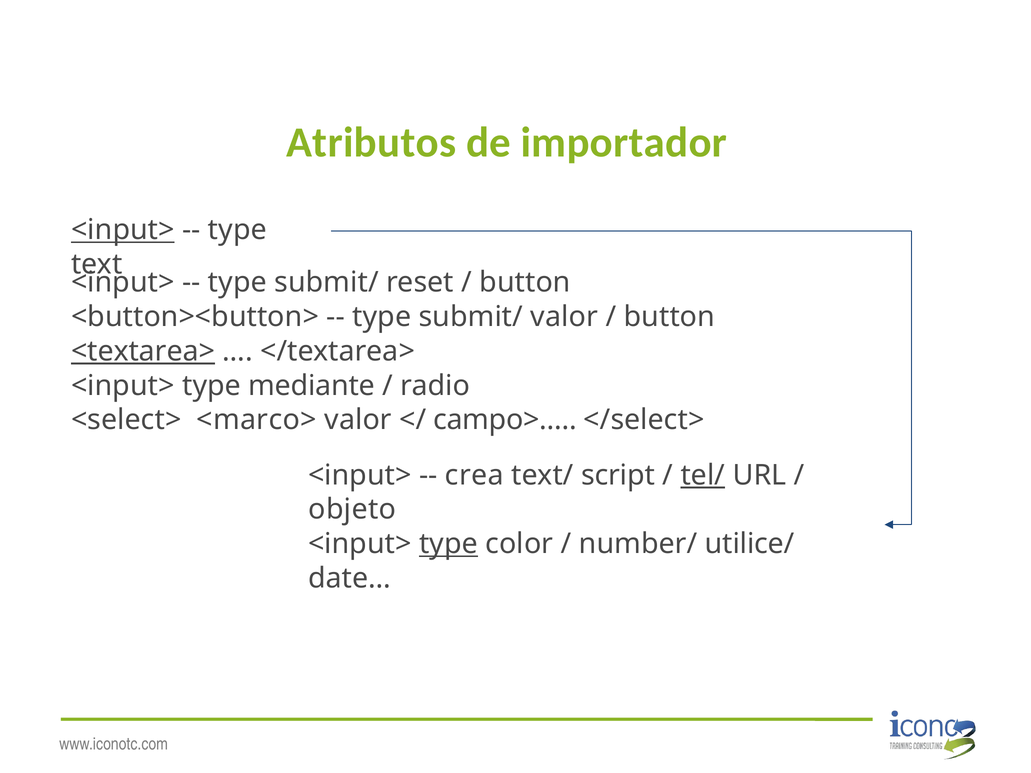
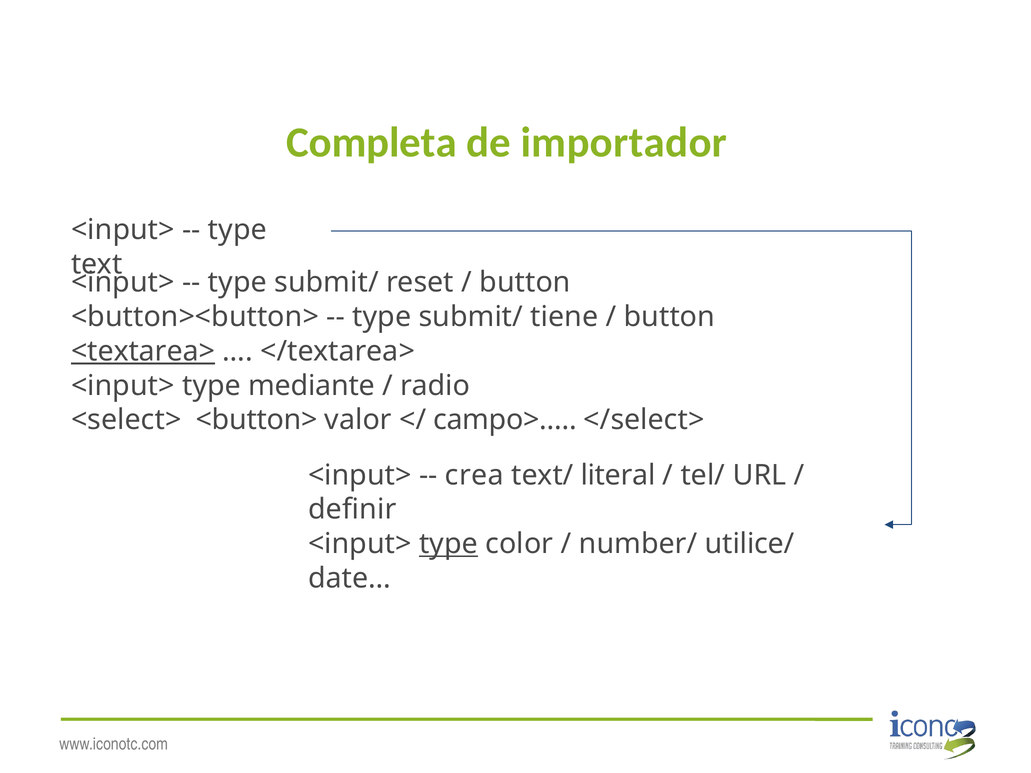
Atributos: Atributos -> Completa (371, 143)
<input> underline: present -> none (123, 230)
submit/ valor: valor -> tiene (564, 317)
<marco>: <marco> -> <button> (257, 420)
script: script -> literal (618, 475)
tel/ underline: present -> none (703, 475)
objeto: objeto -> definir (352, 510)
